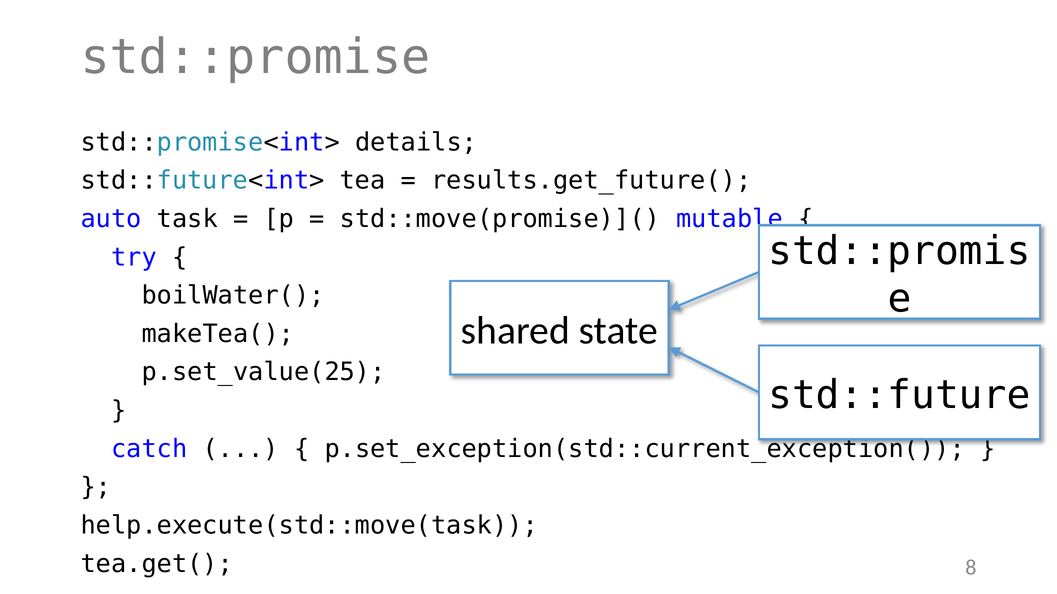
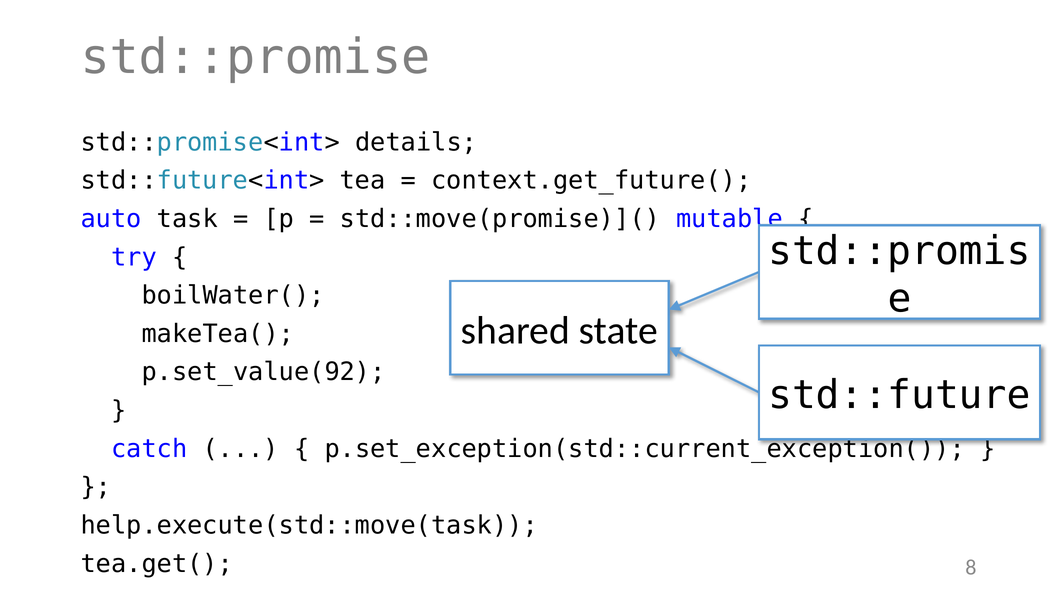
results.get_future(: results.get_future( -> context.get_future( (591, 181)
p.set_value(25: p.set_value(25 -> p.set_value(92 (264, 372)
